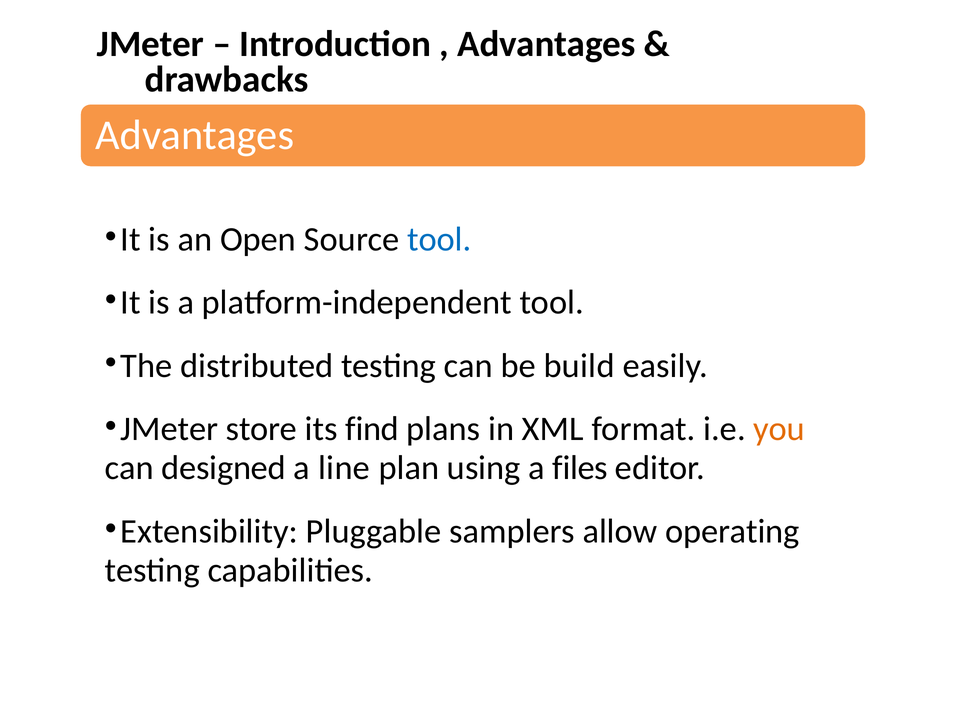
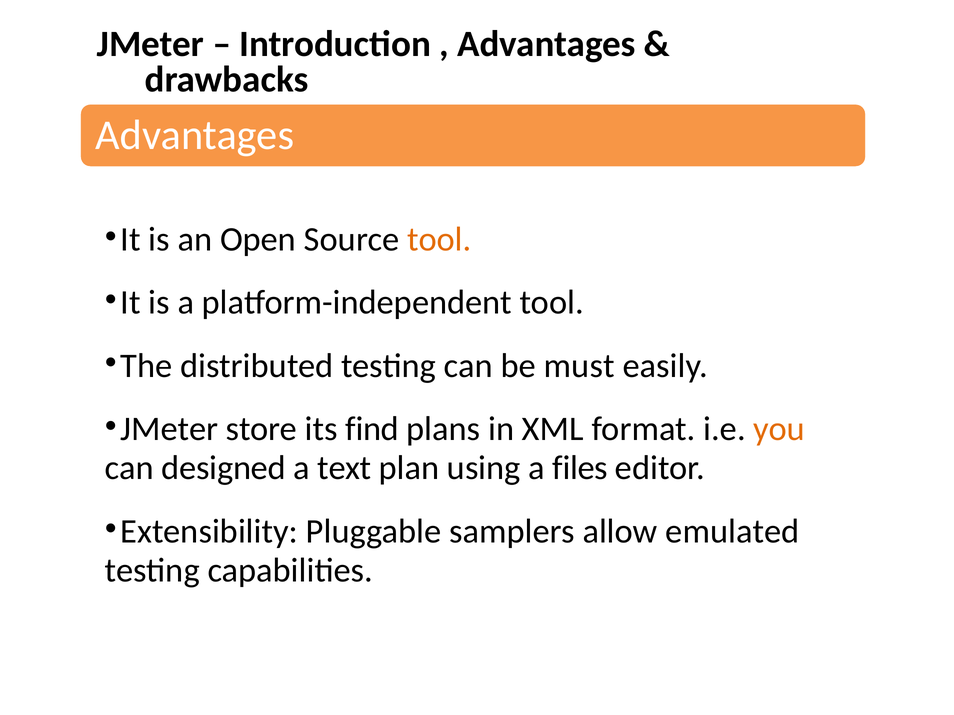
tool colour: blue -> orange (439, 239)
build: build -> must (579, 366)
line: line -> text (344, 468)
operating: operating -> emulated (732, 532)
